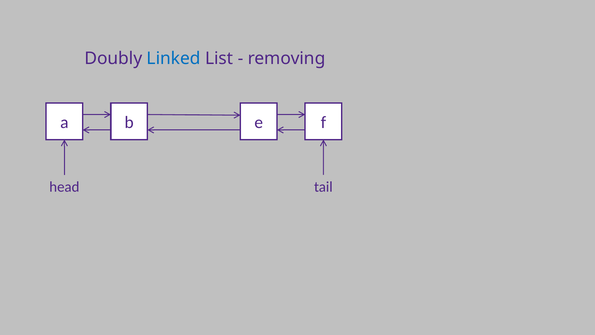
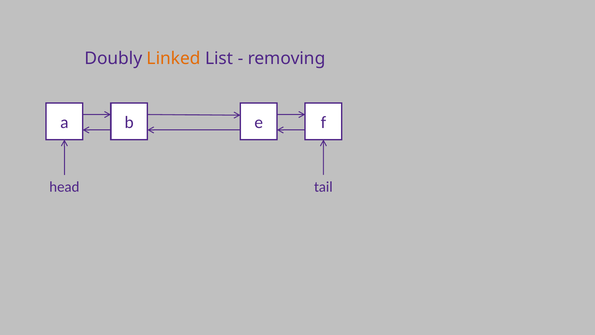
Linked colour: blue -> orange (174, 58)
